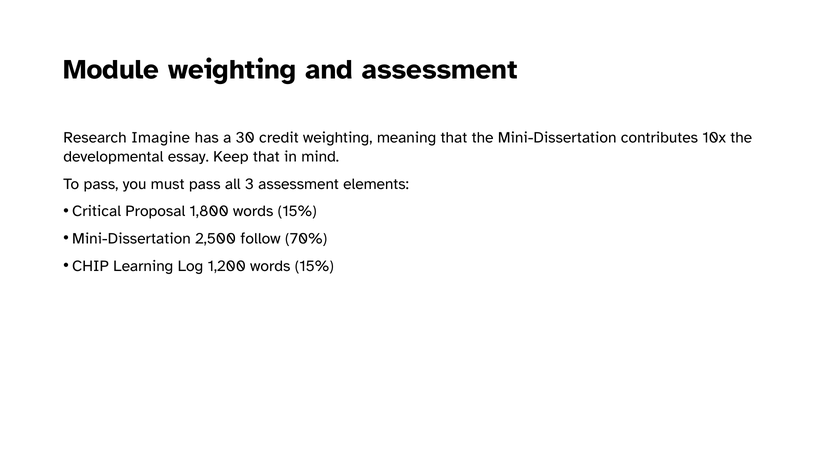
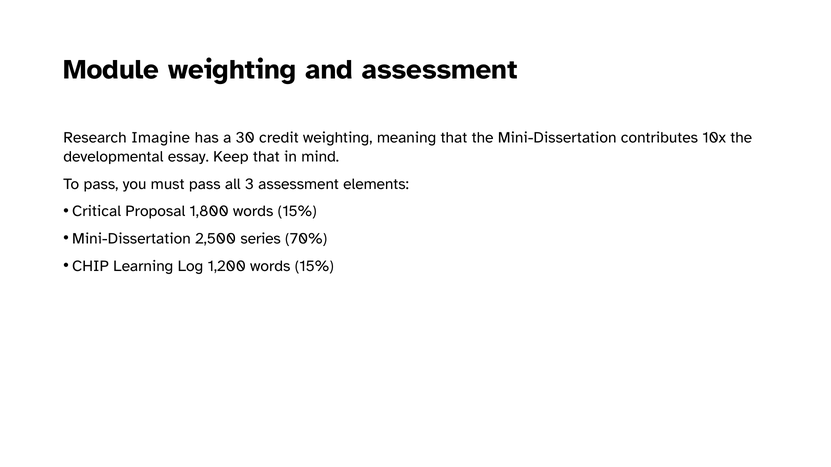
follow: follow -> series (261, 239)
